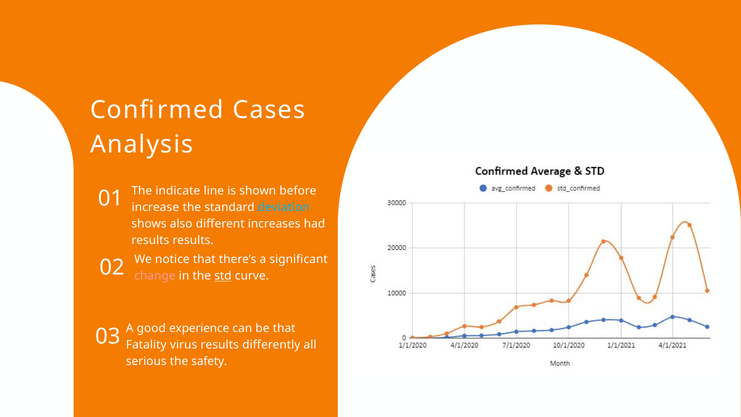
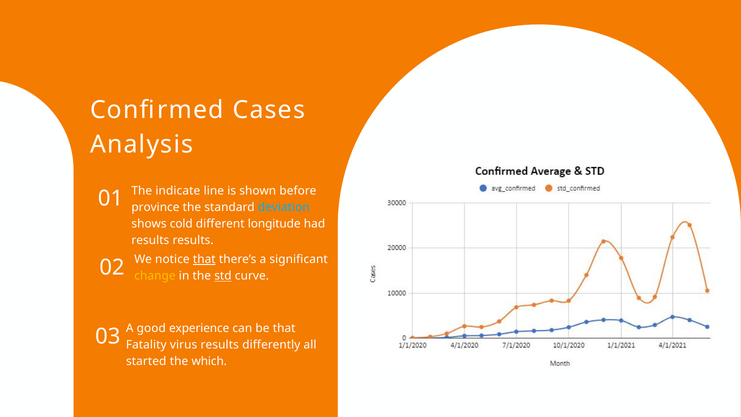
increase: increase -> province (155, 207)
also: also -> cold (181, 224)
increases: increases -> longitude (274, 224)
that underline: none -> present (204, 259)
change colour: pink -> yellow (155, 276)
serious: serious -> started (146, 361)
safety: safety -> which (209, 361)
